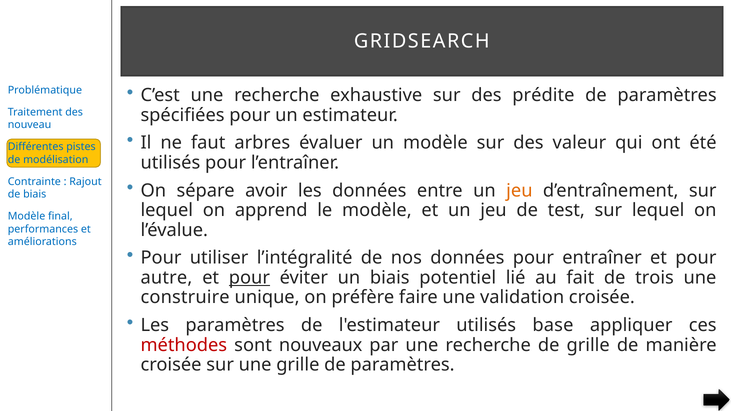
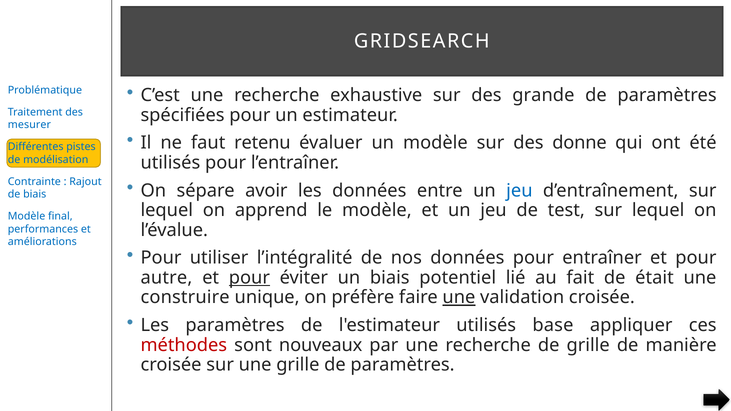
prédite: prédite -> grande (543, 95)
nouveau: nouveau -> mesurer (29, 125)
arbres: arbres -> retenu (262, 143)
valeur: valeur -> donne (580, 143)
jeu colour: orange -> blue (519, 191)
trois: trois -> était (654, 278)
une underline: none -> present (459, 298)
